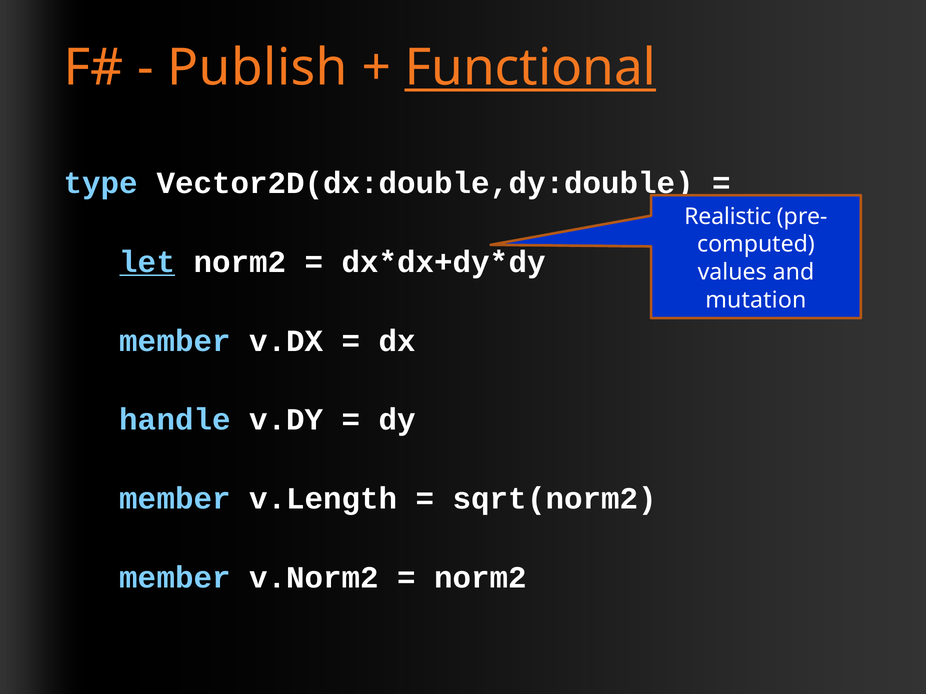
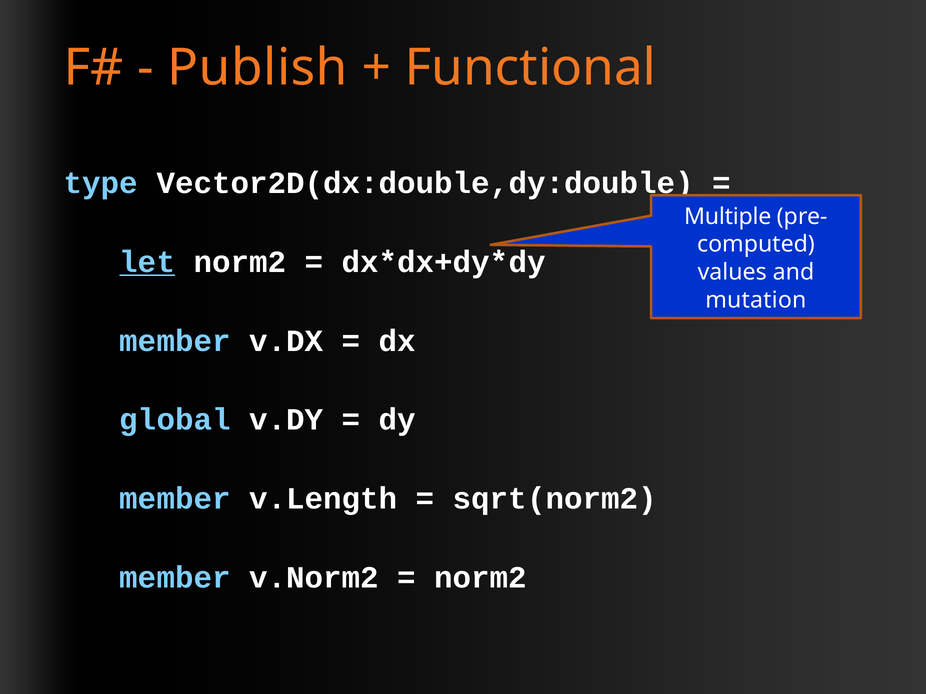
Functional underline: present -> none (530, 68)
Realistic: Realistic -> Multiple (728, 217)
handle: handle -> global (175, 420)
